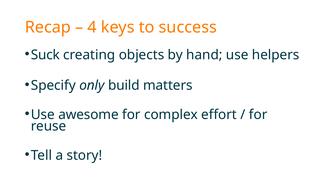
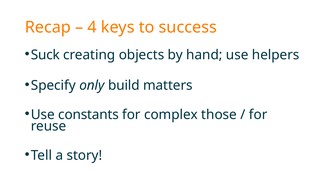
awesome: awesome -> constants (89, 114)
effort: effort -> those (219, 114)
